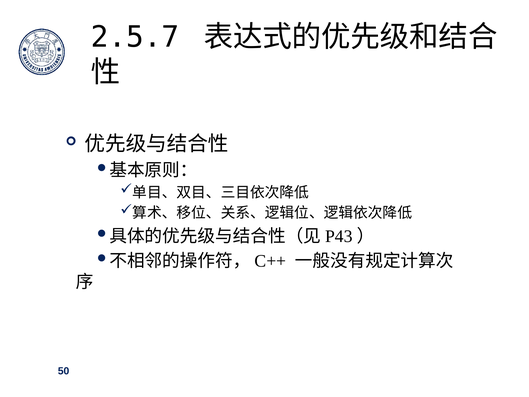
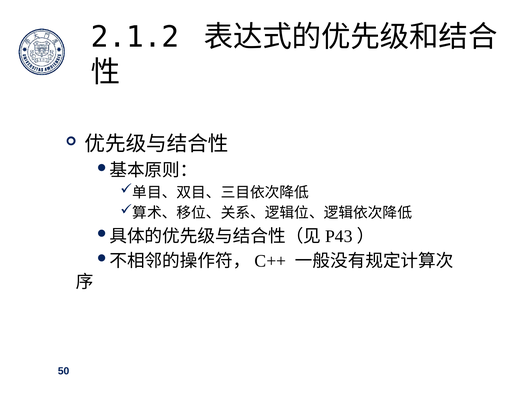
2.5.7: 2.5.7 -> 2.1.2 (135, 37)
